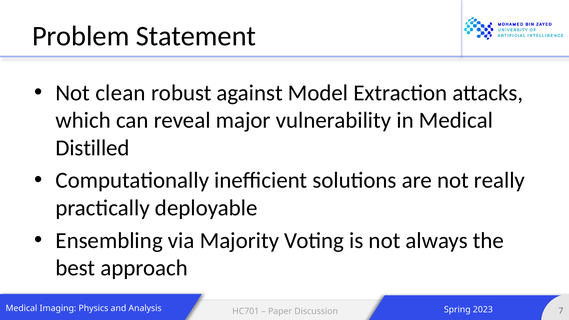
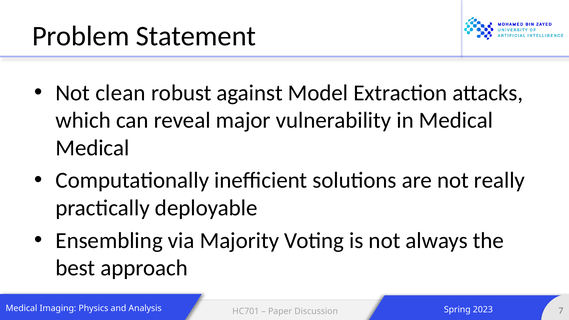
Distilled: Distilled -> Medical (92, 148)
